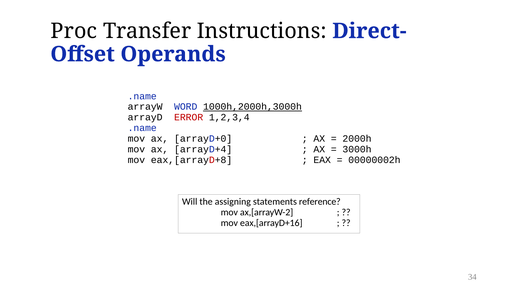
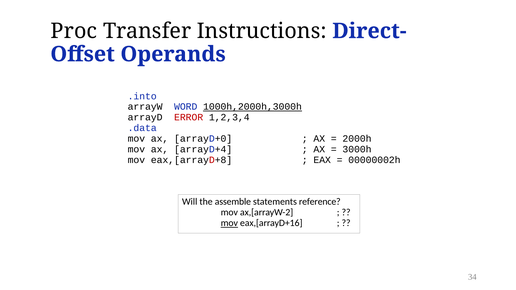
.name: .name -> .into (142, 96)
.name: .name -> .data (142, 128)
assigning: assigning -> assemble (233, 202)
mov underline: none -> present (229, 223)
